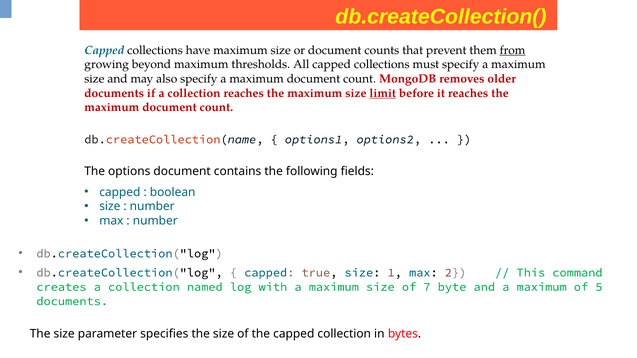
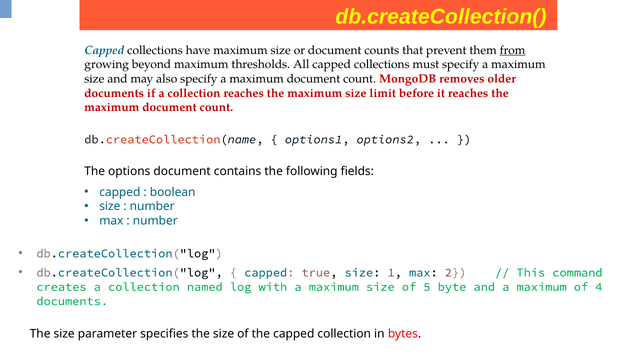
limit underline: present -> none (383, 93)
7: 7 -> 5 (427, 287)
5: 5 -> 4 (599, 287)
